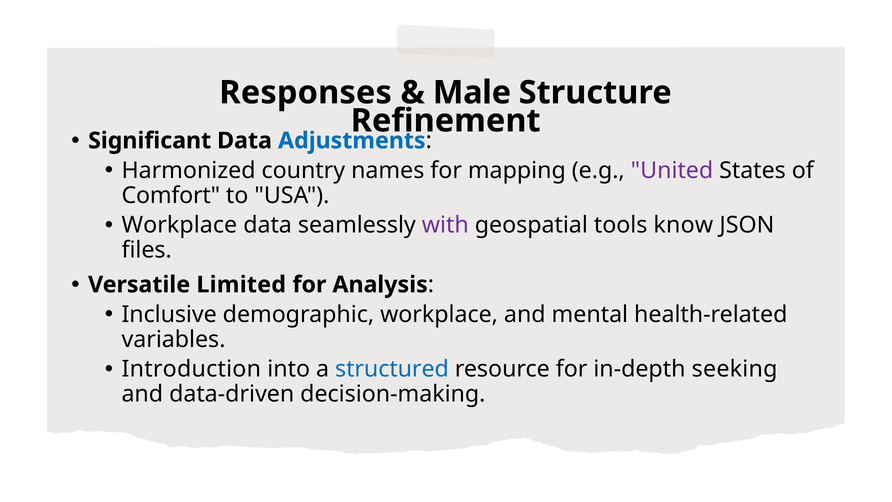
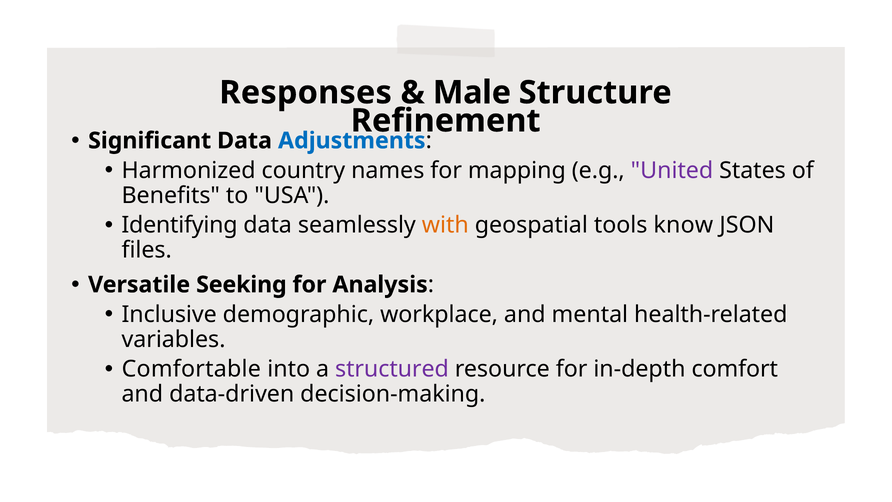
Comfort: Comfort -> Benefits (171, 195)
Workplace: Workplace -> Identifying (180, 225)
with colour: purple -> orange (445, 225)
Limited: Limited -> Seeking (241, 285)
Introduction: Introduction -> Comfortable (191, 369)
structured colour: blue -> purple (392, 369)
seeking: seeking -> comfort (735, 369)
